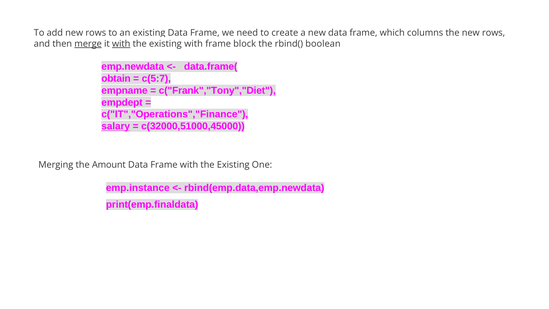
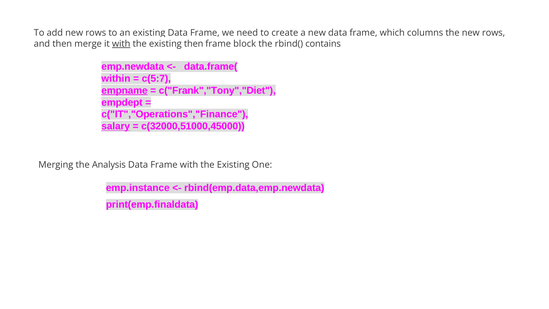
merge underline: present -> none (88, 44)
existing with: with -> then (194, 44)
boolean: boolean -> contains (323, 44)
obtain: obtain -> within (116, 79)
empname underline: none -> present (124, 90)
Amount: Amount -> Analysis (109, 165)
